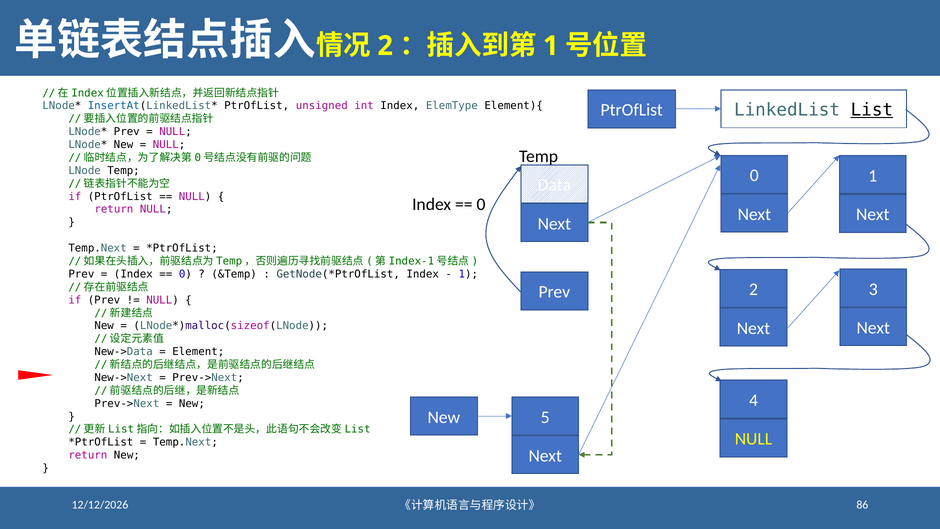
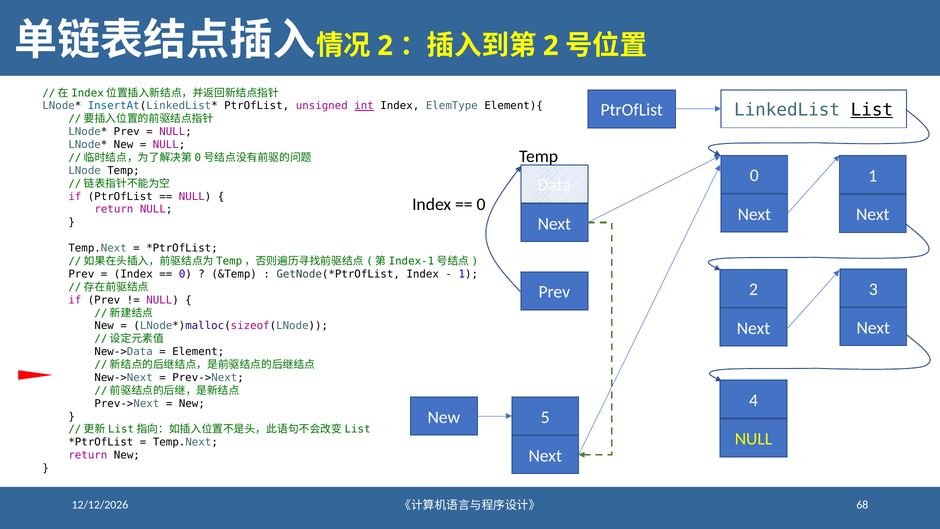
1: 1 -> 2 (551, 46)
int underline: none -> present (364, 106)
86: 86 -> 68 (862, 505)
